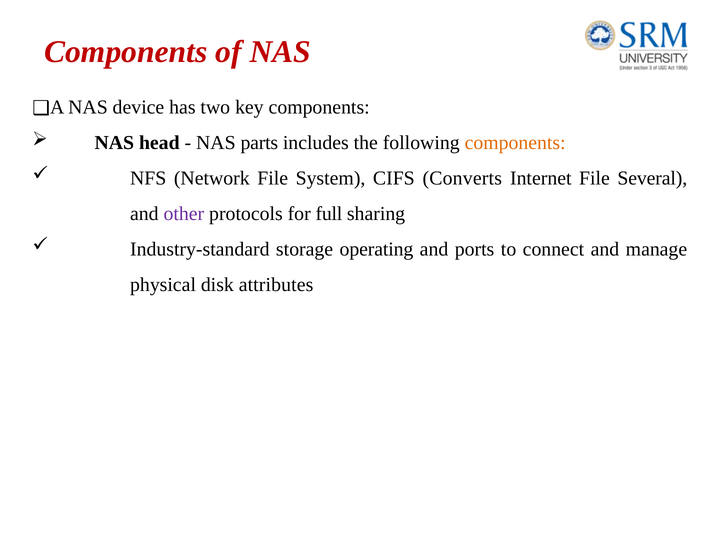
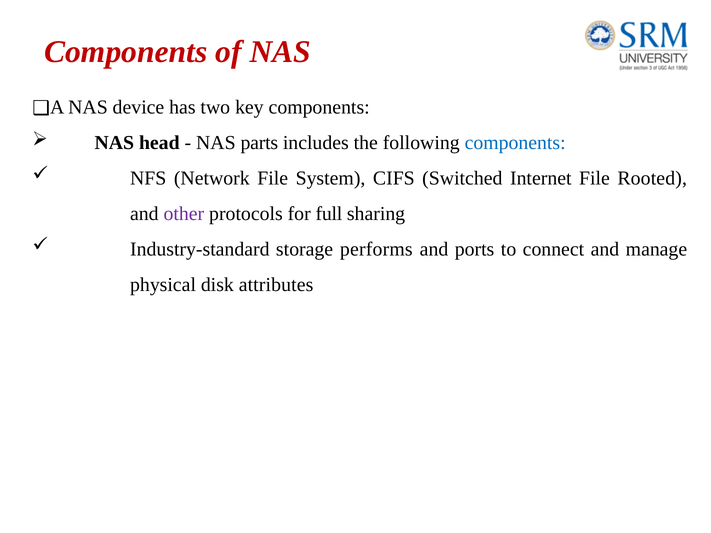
components colour: orange -> blue (515, 143)
Converts: Converts -> Switched (462, 178)
Several: Several -> Rooted (652, 178)
operating: operating -> performs (376, 249)
